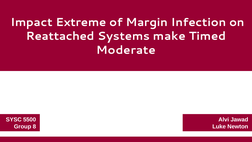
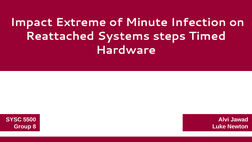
Margin: Margin -> Minute (147, 22)
make: make -> steps (169, 36)
Moderate: Moderate -> Hardware (126, 50)
